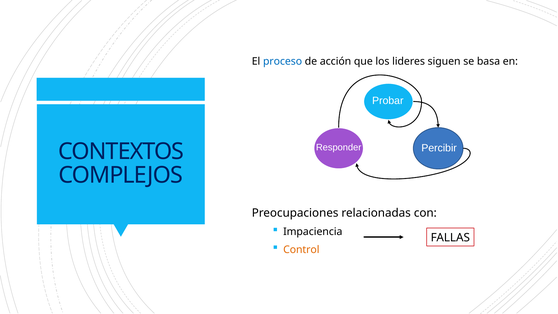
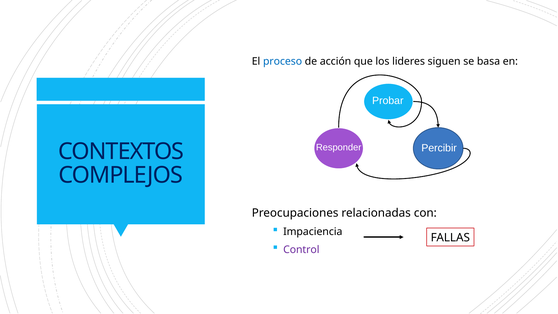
Control colour: orange -> purple (301, 250)
